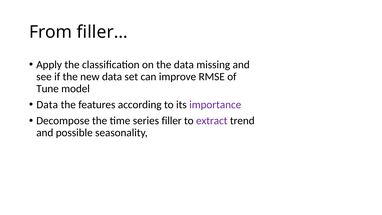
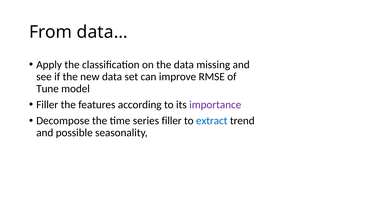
filler…: filler… -> data… (102, 32)
Data: Data -> Filler (47, 105)
extract colour: purple -> blue (212, 121)
